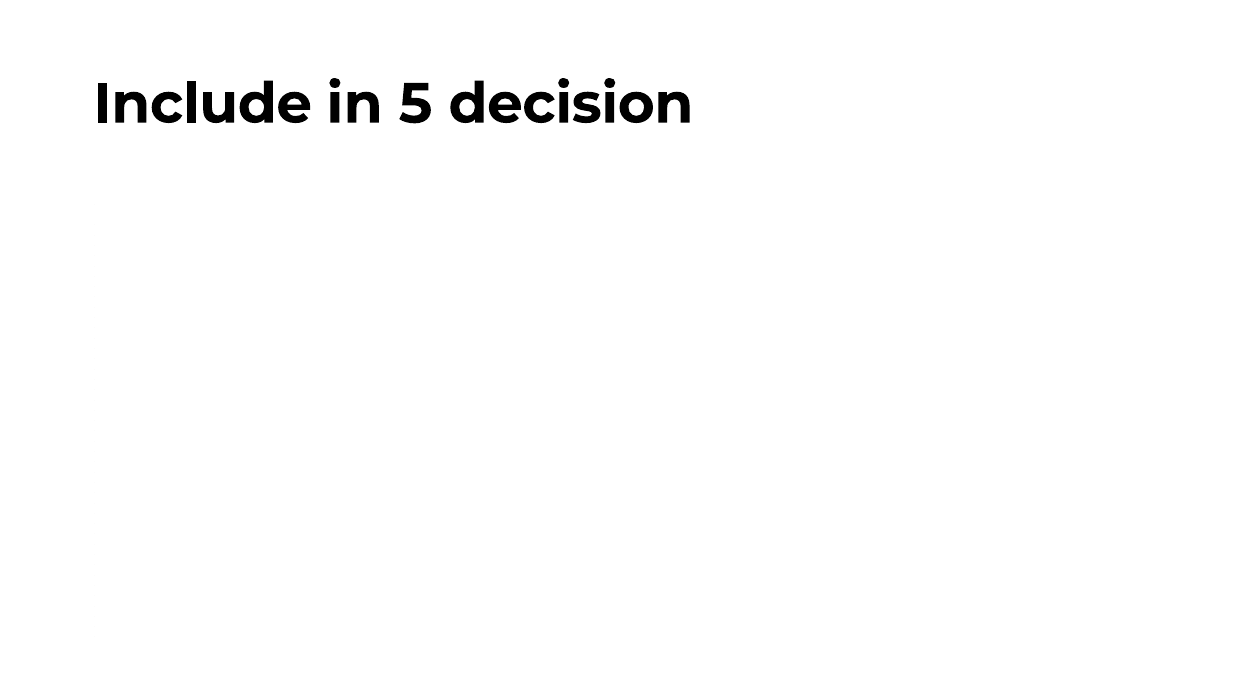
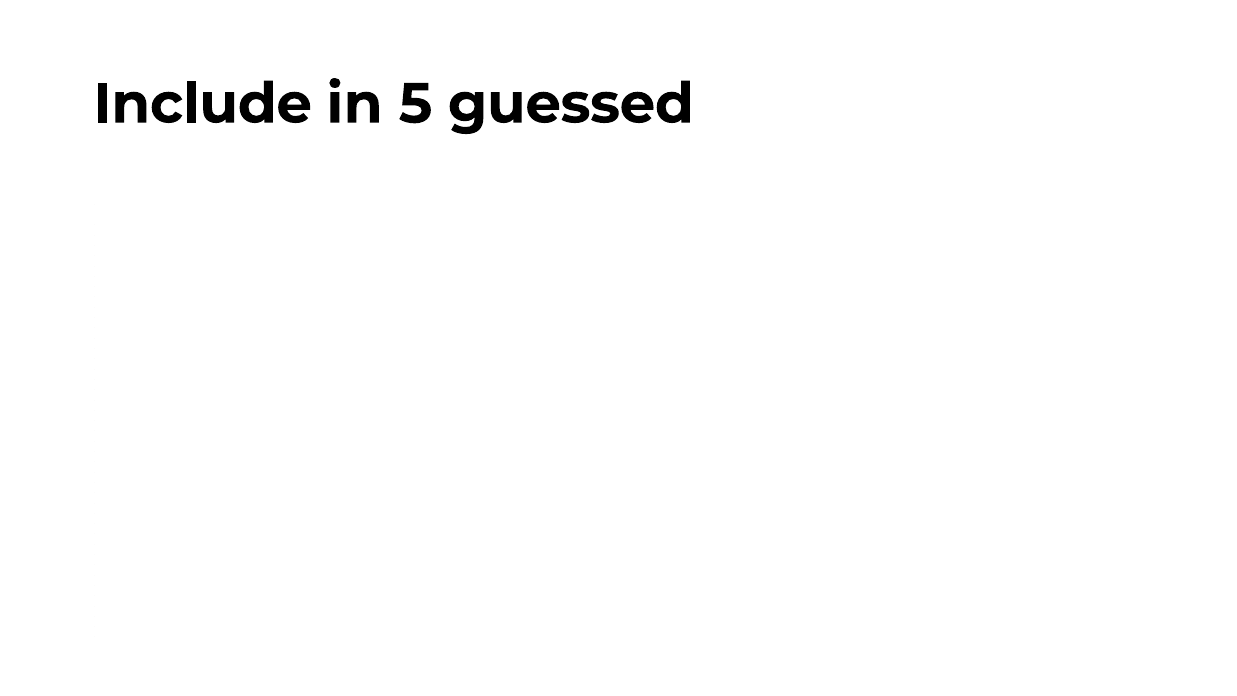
decision: decision -> guessed (571, 104)
